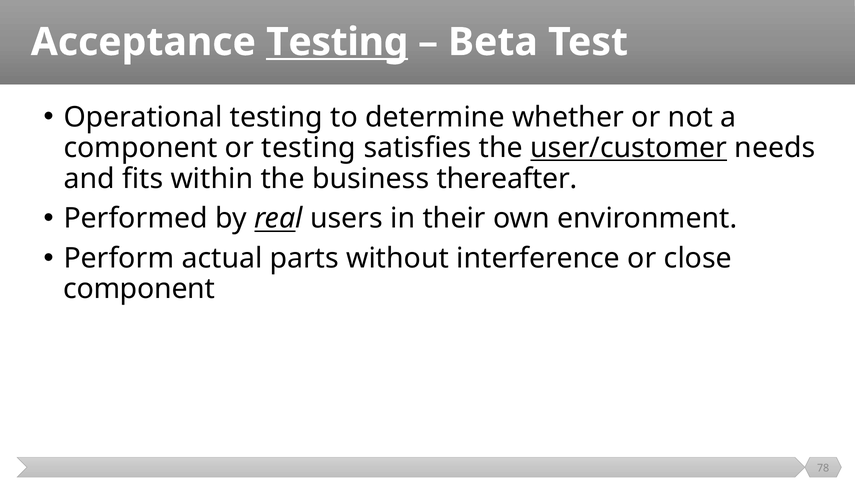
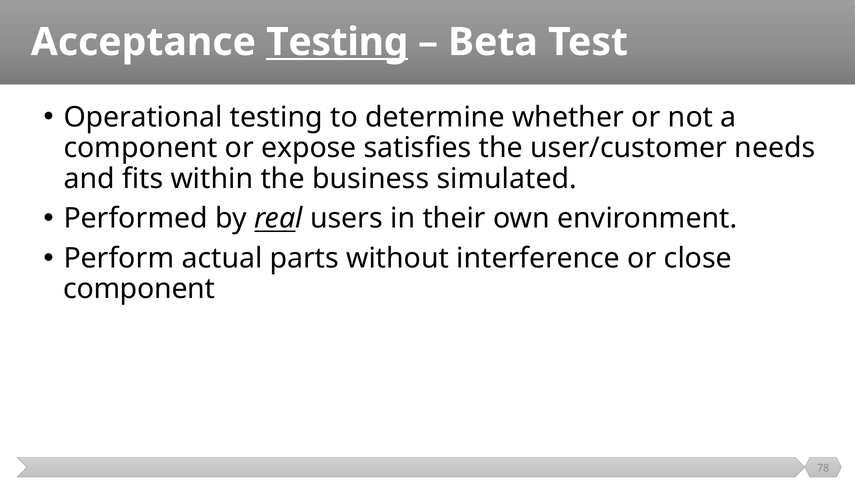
or testing: testing -> expose (309, 148)
user/customer underline: present -> none (629, 148)
thereafter: thereafter -> simulated (507, 179)
